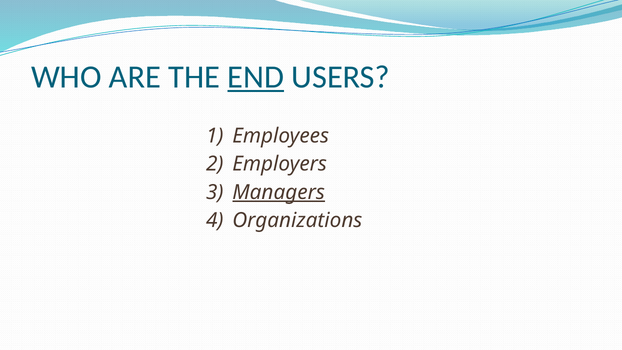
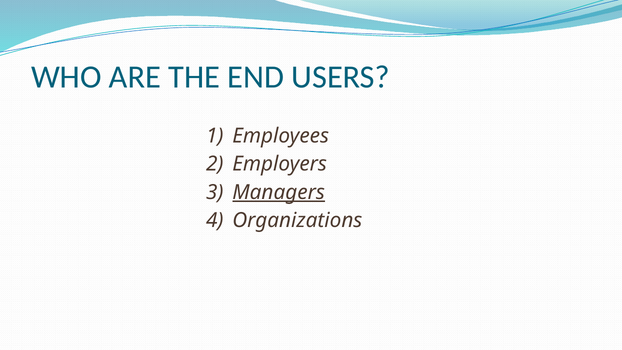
END underline: present -> none (256, 77)
